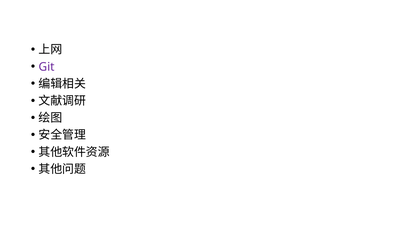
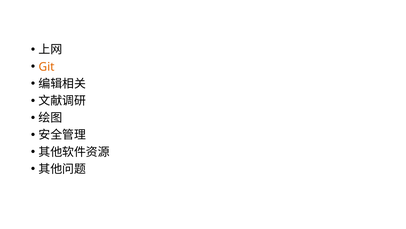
Git colour: purple -> orange (47, 67)
